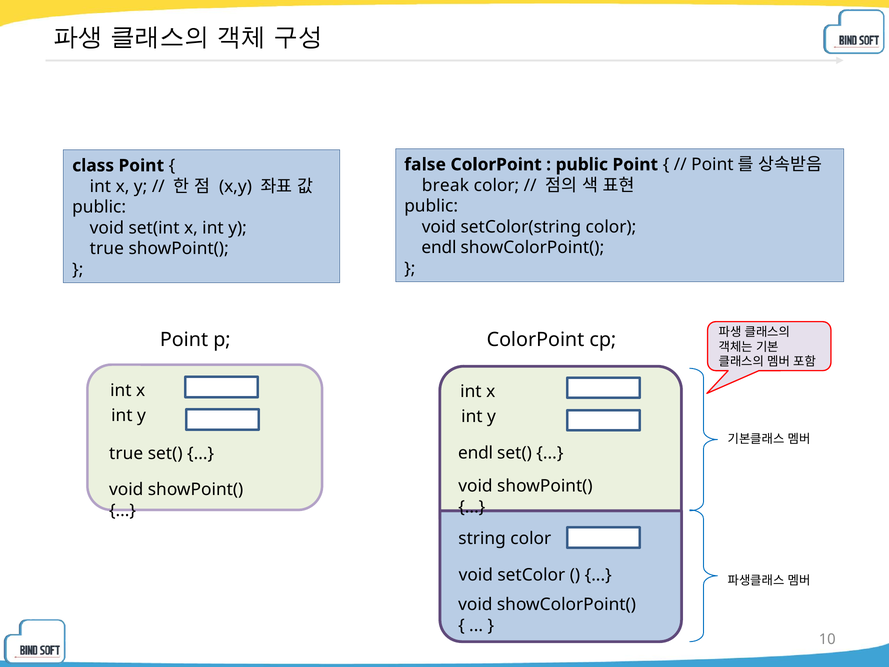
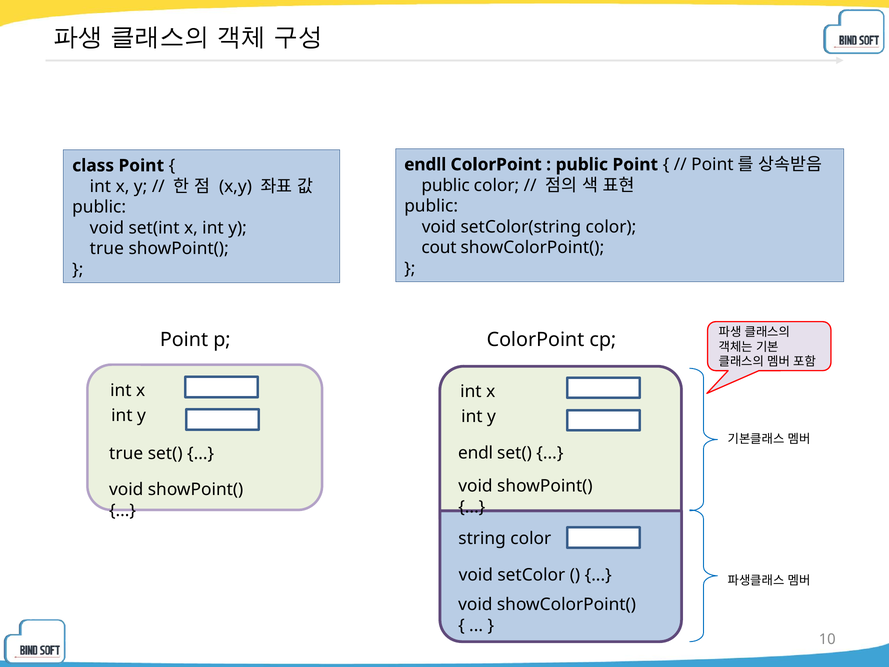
false: false -> endll (425, 164)
break: break -> public (446, 185)
endl: endl -> cout (439, 248)
